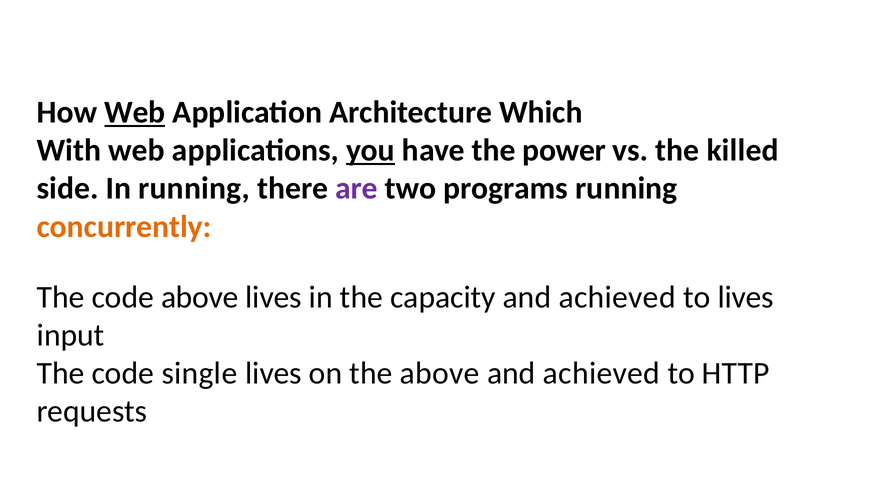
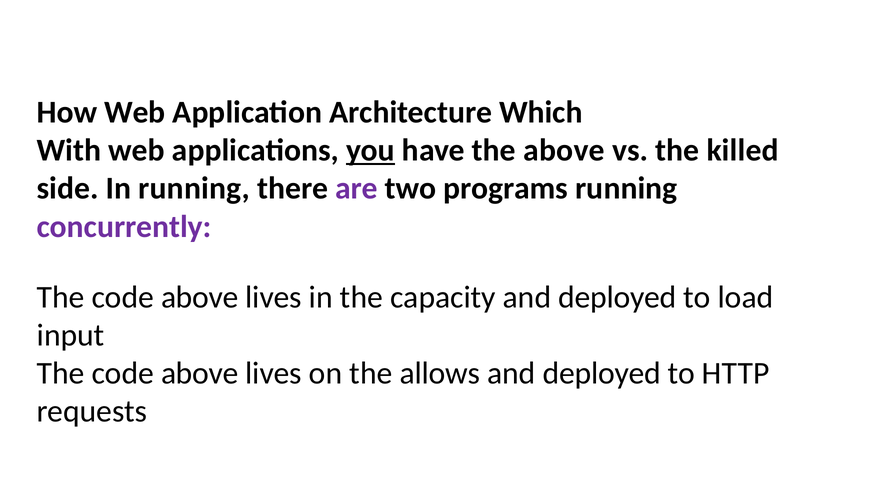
Web underline: present -> none (135, 112)
the power: power -> above (564, 150)
concurrently colour: orange -> purple (124, 226)
achieved: achieved -> deployed (617, 297)
to lives: lives -> load (746, 297)
single: single -> above (200, 373)
the above: above -> allows (440, 373)
achieved: achieved -> deployed (602, 373)
